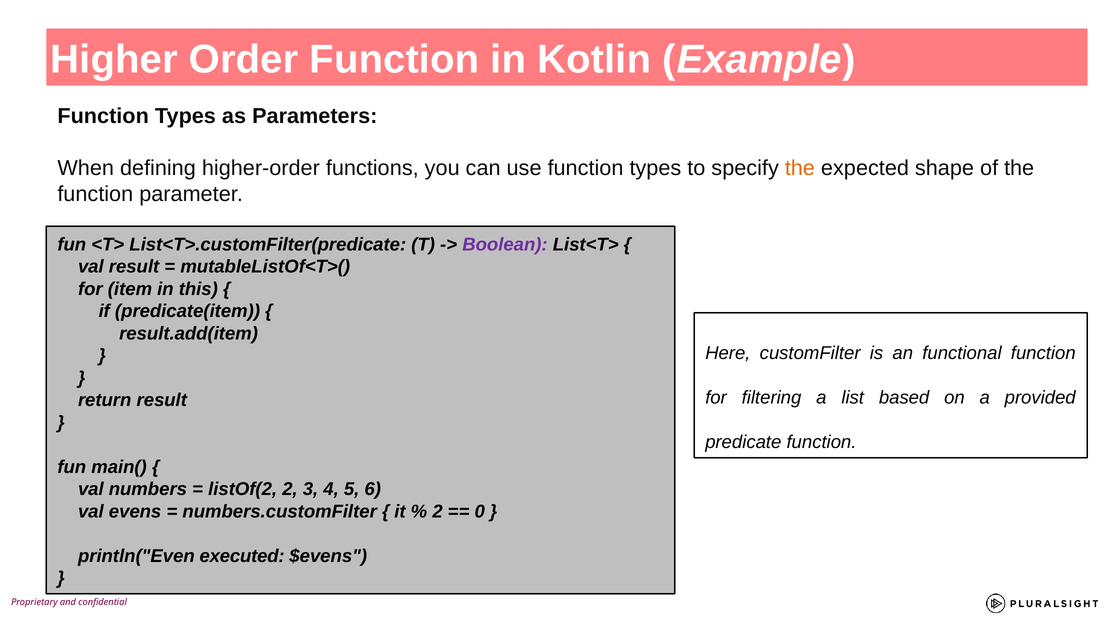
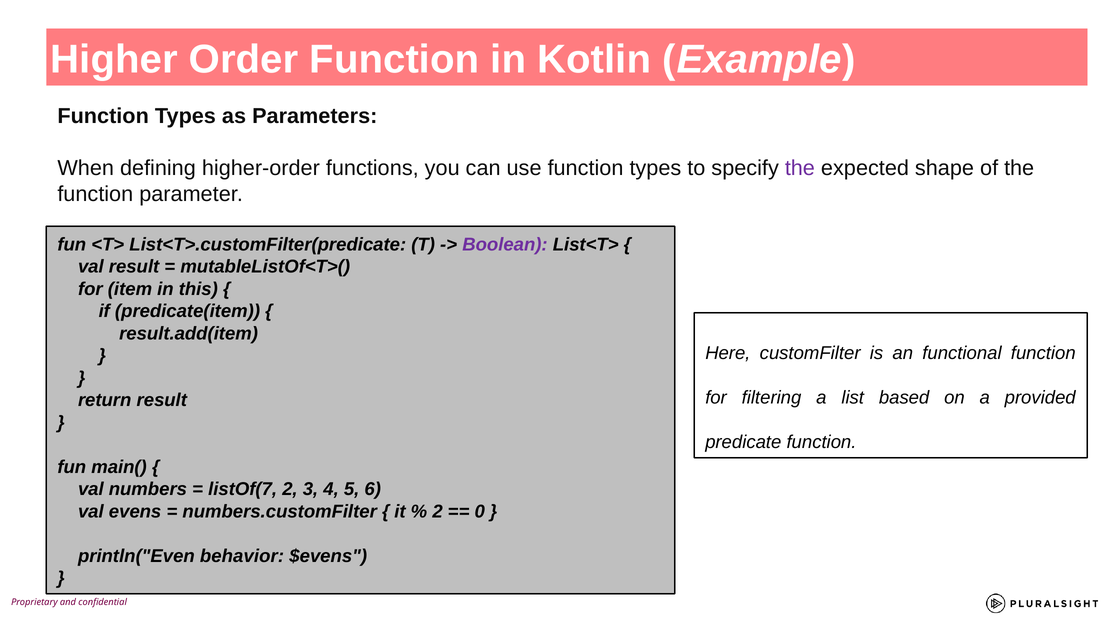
the colour: orange -> purple (800, 168)
listOf(2: listOf(2 -> listOf(7 (243, 489)
executed: executed -> behavior (242, 556)
